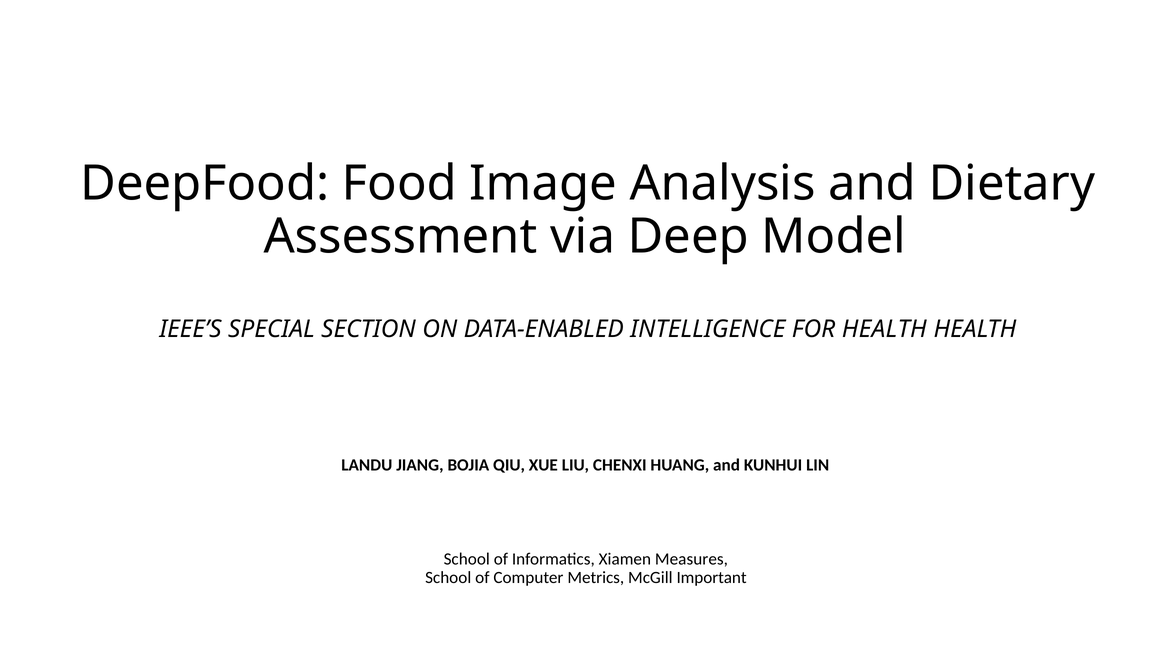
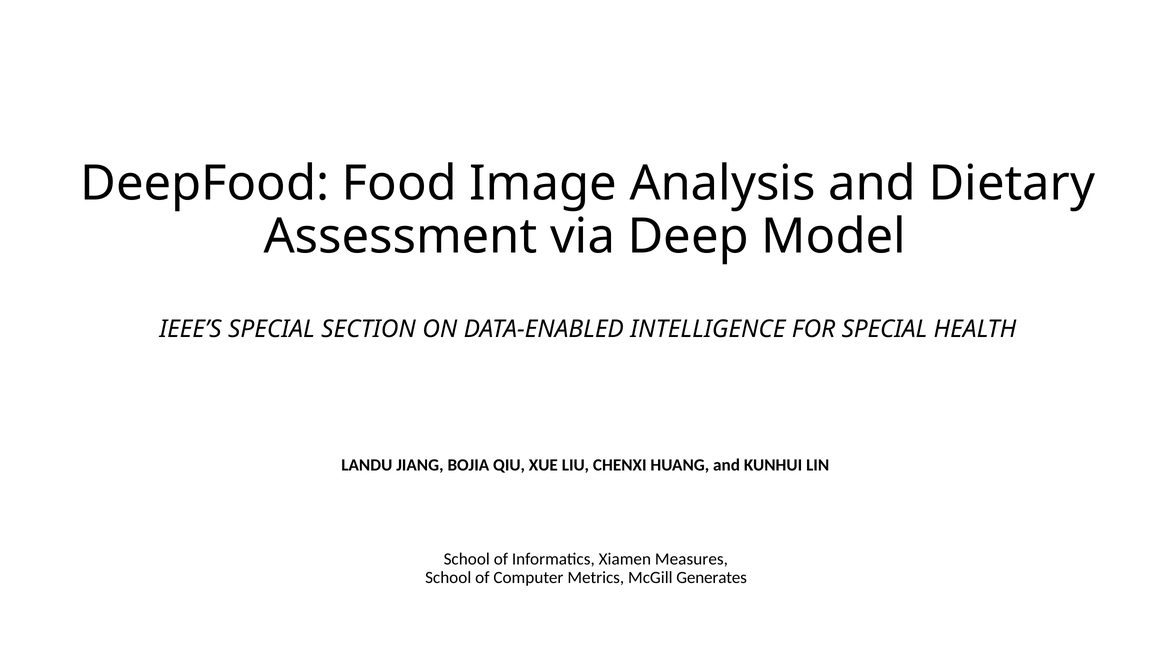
FOR HEALTH: HEALTH -> SPECIAL (884, 330)
Important: Important -> Generates (712, 578)
